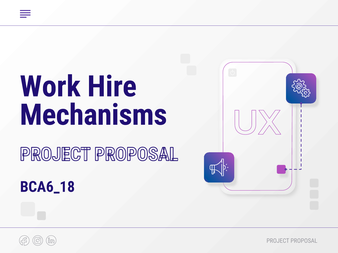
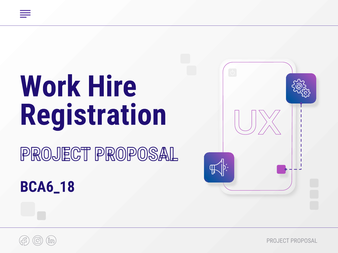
Mechanisms: Mechanisms -> Registration (93, 115)
